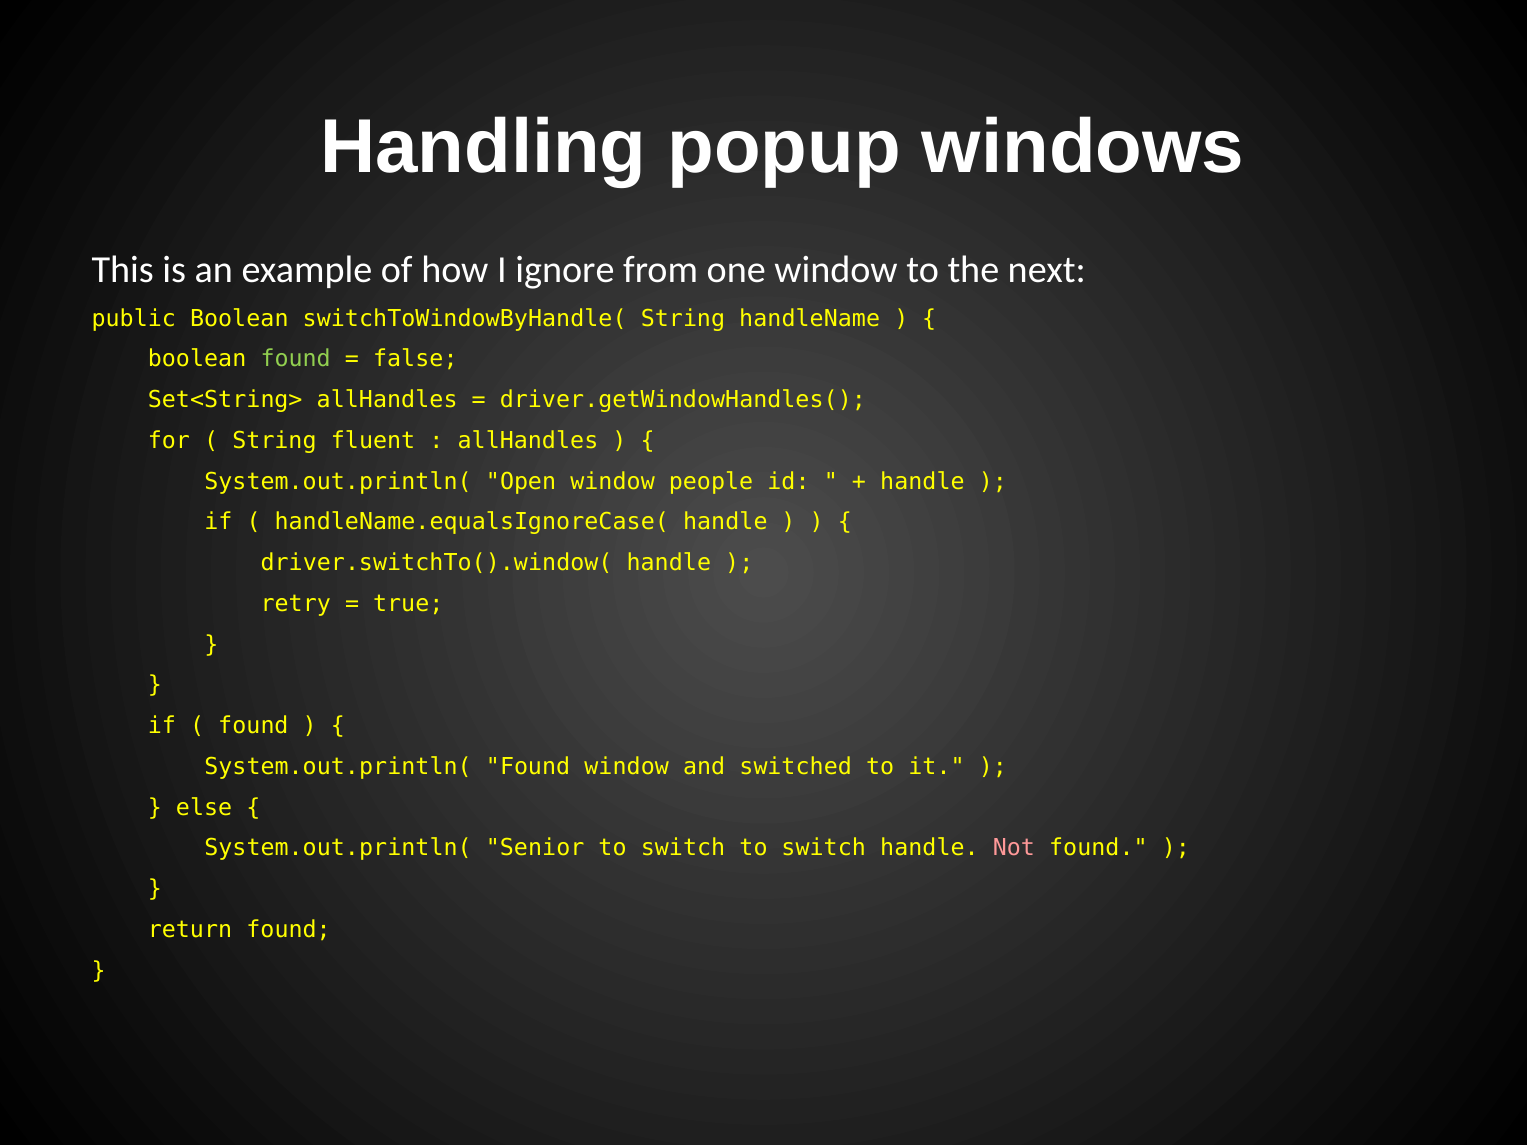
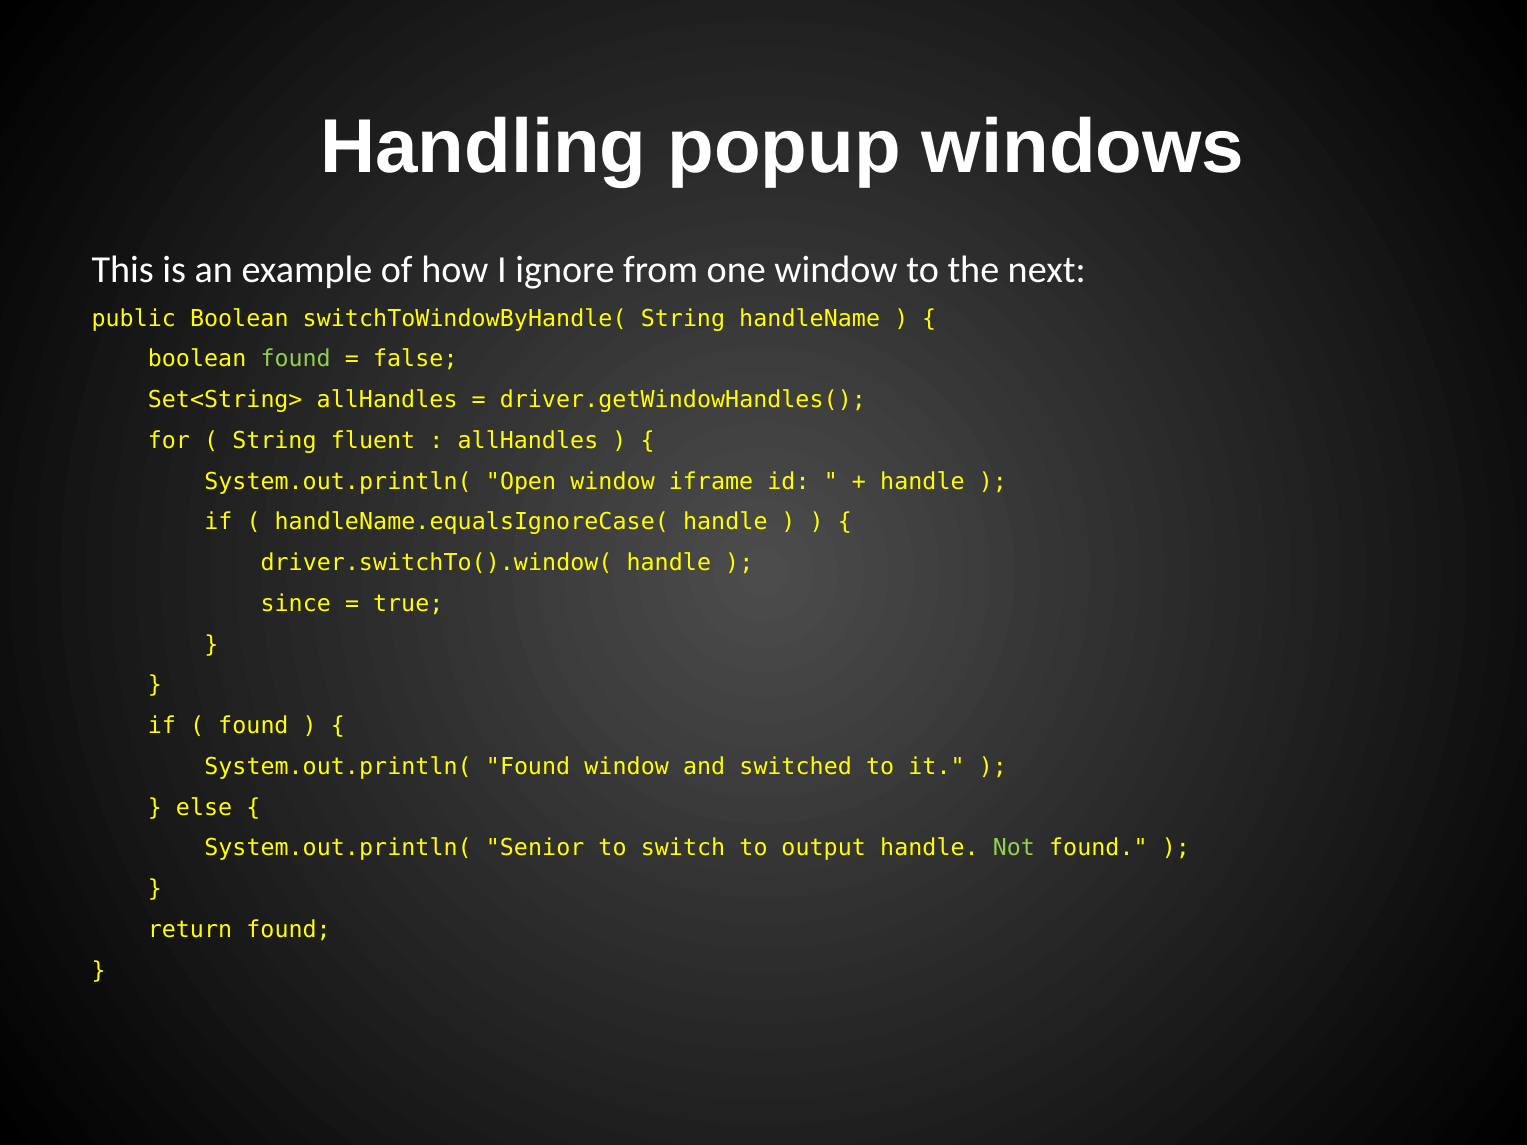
people: people -> iframe (711, 482)
retry: retry -> since (296, 604)
switch to switch: switch -> output (824, 848)
Not colour: pink -> light green (1014, 848)
